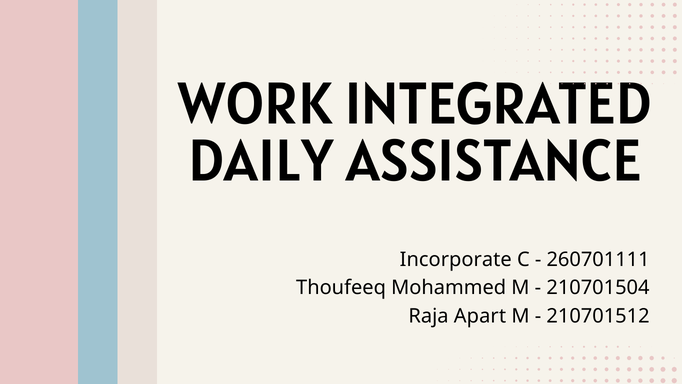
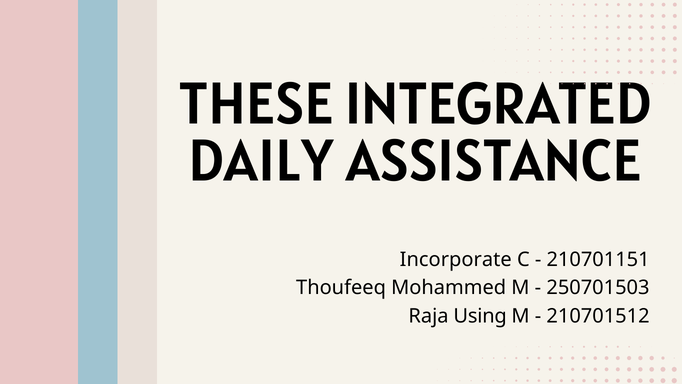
WORK: WORK -> THESE (256, 104)
260701111: 260701111 -> 210701151 (598, 259)
210701504: 210701504 -> 250701503 (598, 288)
Apart: Apart -> Using (480, 316)
